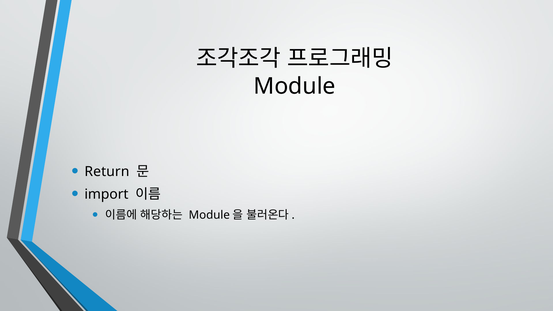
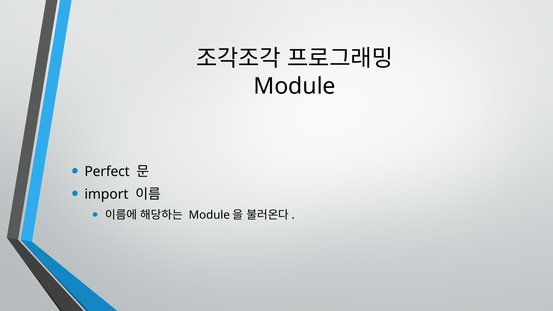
Return: Return -> Perfect (107, 172)
